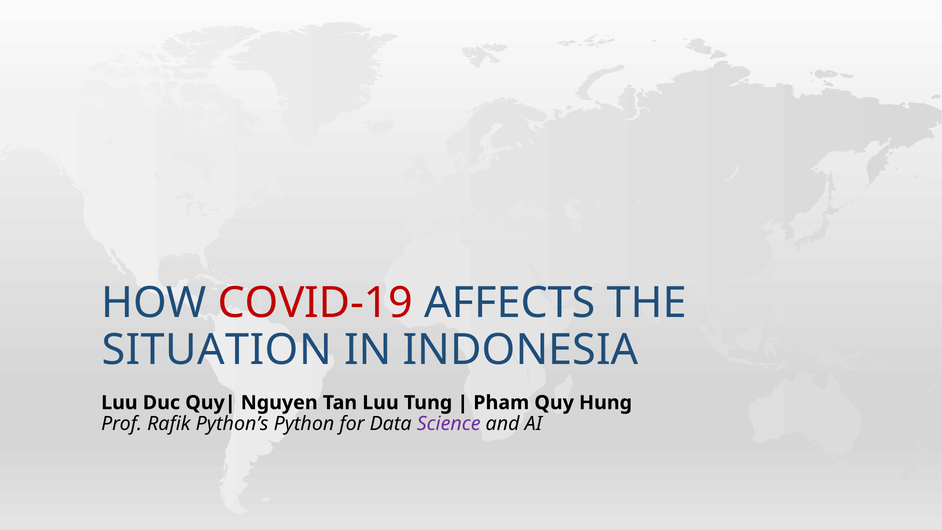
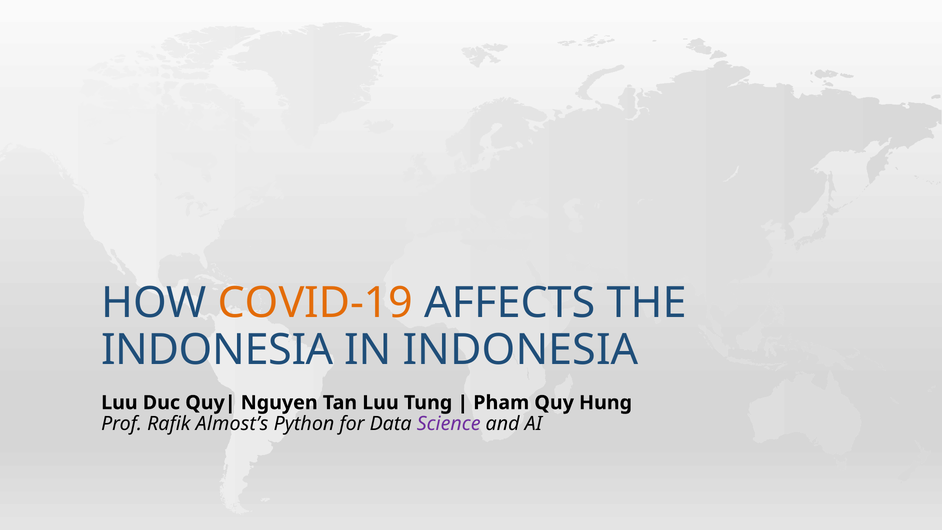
COVID-19 colour: red -> orange (315, 303)
SITUATION: SITUATION -> INDONESIA (217, 350)
Python’s: Python’s -> Almost’s (232, 424)
